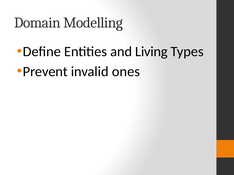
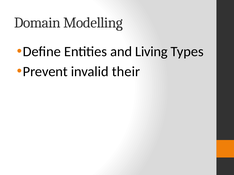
ones: ones -> their (126, 72)
